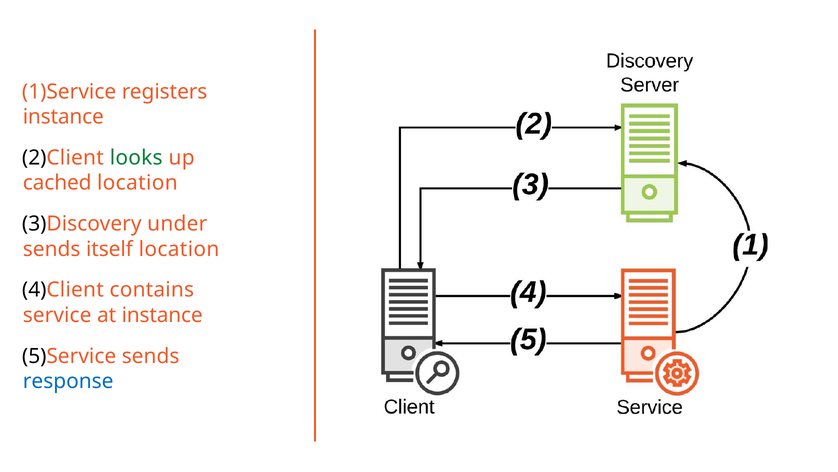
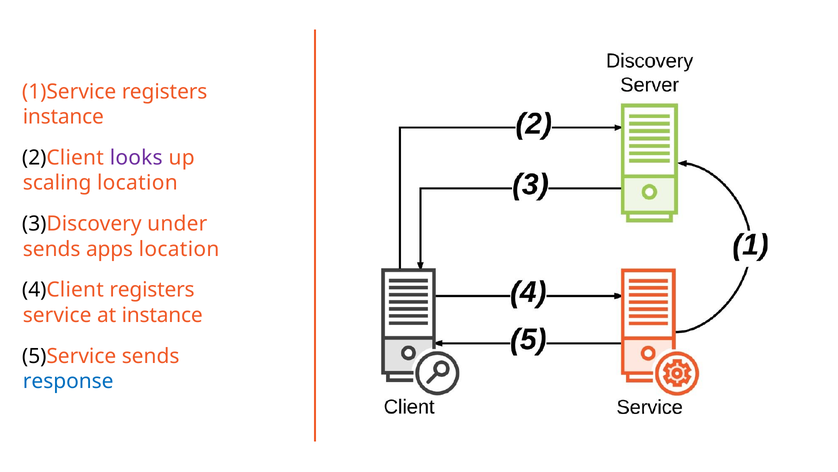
looks colour: green -> purple (136, 158)
cached: cached -> scaling (57, 183)
itself: itself -> apps (110, 249)
contains: contains -> registers (152, 290)
